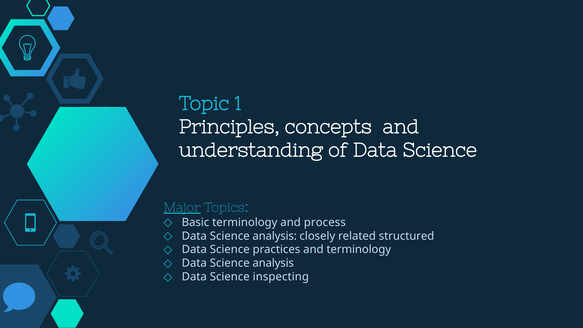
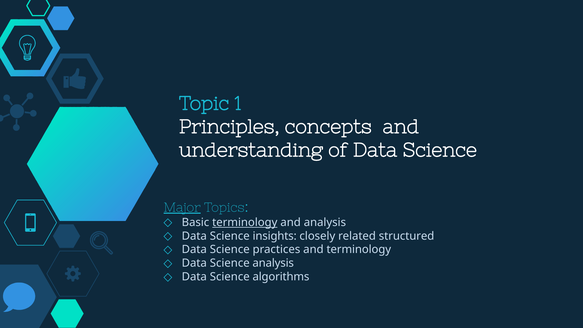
terminology underline: none -> present (245, 222)
and process: process -> analysis (325, 222)
analysis: analysis -> insights (275, 236)
inspecting: inspecting -> algorithms (281, 277)
